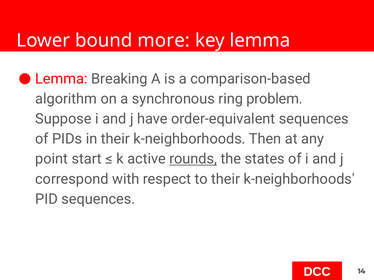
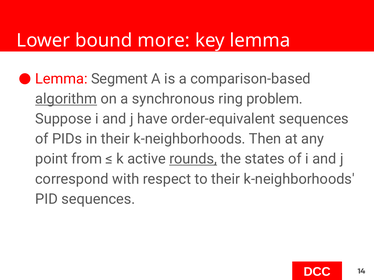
Breaking: Breaking -> Segment (119, 79)
algorithm underline: none -> present (66, 99)
start: start -> from (87, 159)
